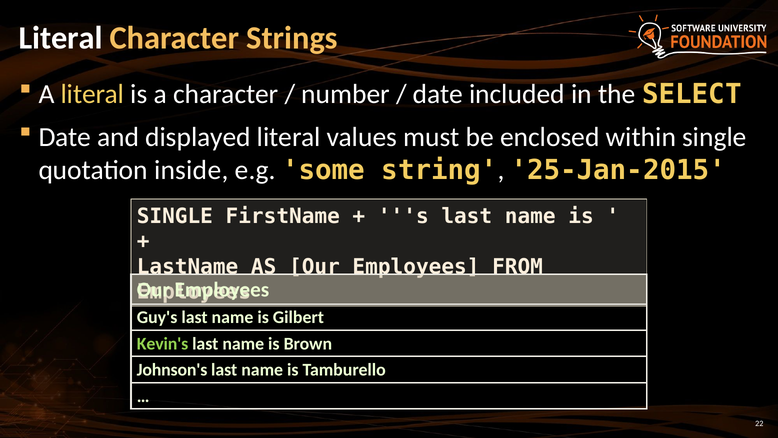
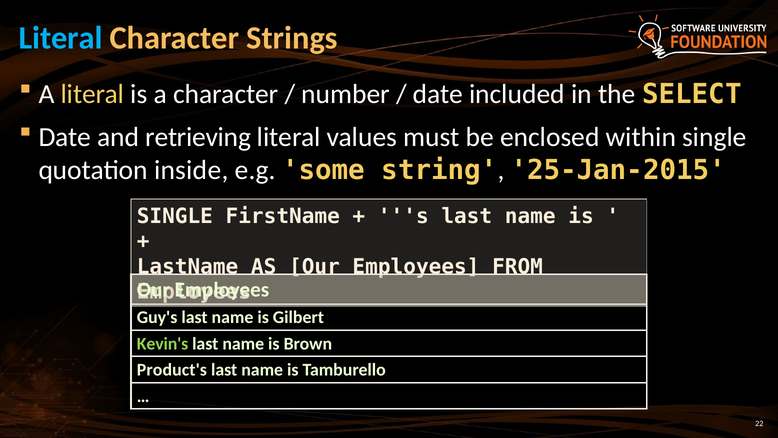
Literal colour: white -> light blue (61, 38)
displayed: displayed -> retrieving (198, 137)
Johnson's: Johnson's -> Product's (172, 370)
